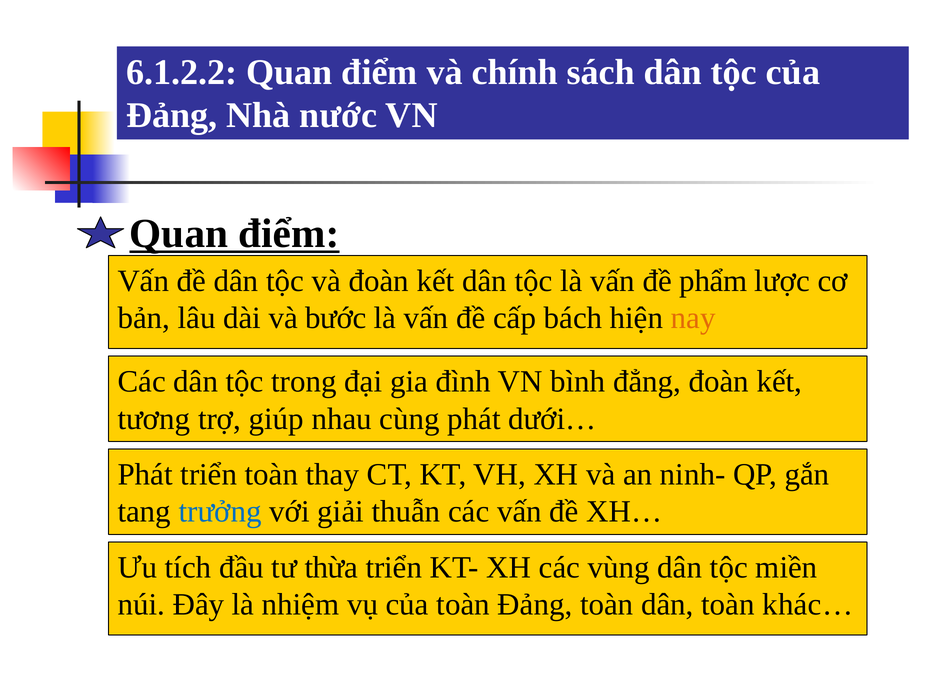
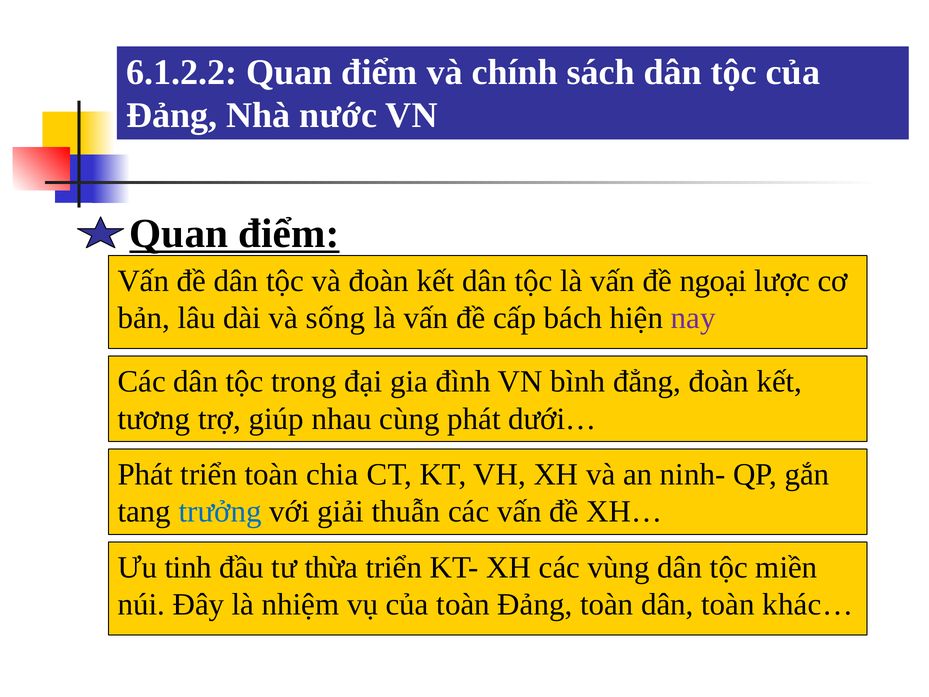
phẩm: phẩm -> ngoại (713, 281)
bước: bước -> sống (336, 318)
nay colour: orange -> purple (693, 318)
thay: thay -> chia (332, 474)
tích: tích -> tinh (188, 567)
